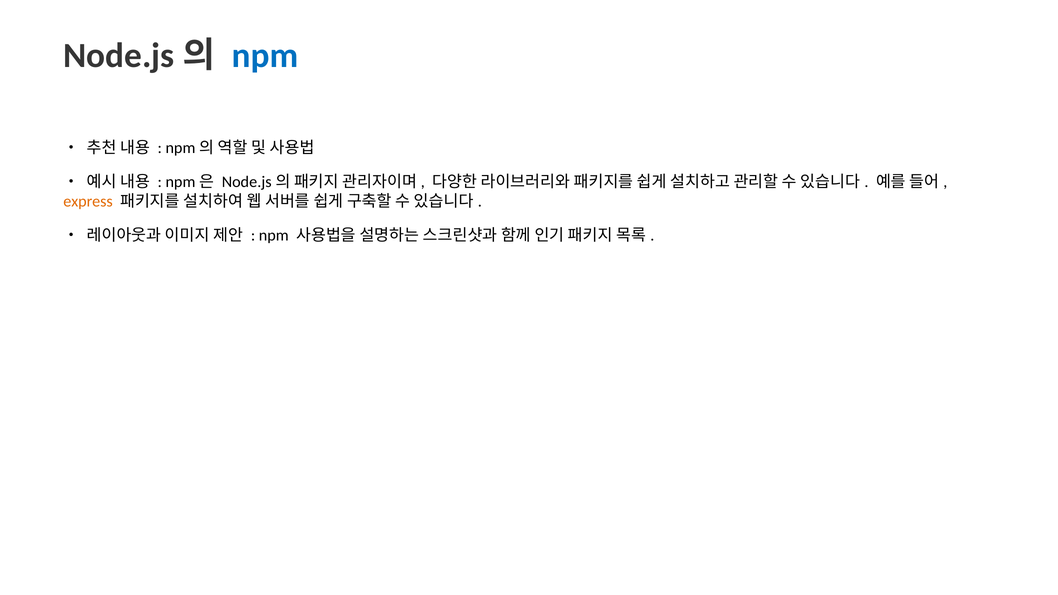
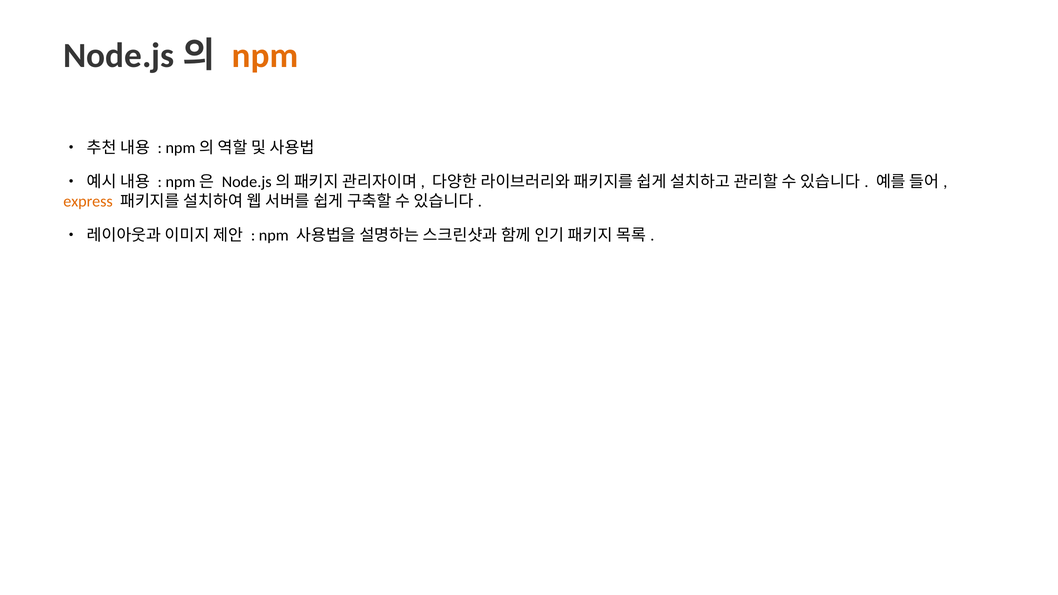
npm colour: blue -> orange (265, 55)
